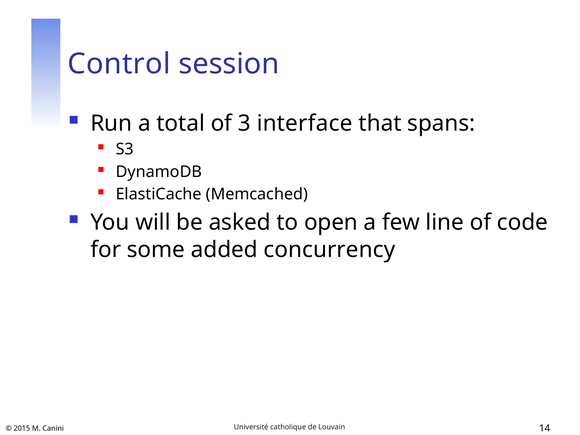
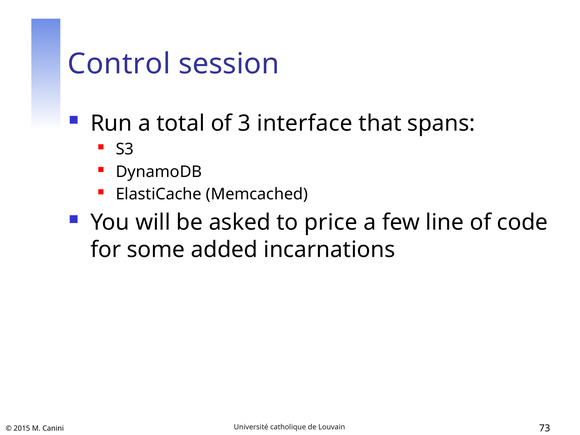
open: open -> price (331, 223)
concurrency: concurrency -> incarnations (329, 250)
14: 14 -> 73 (545, 428)
